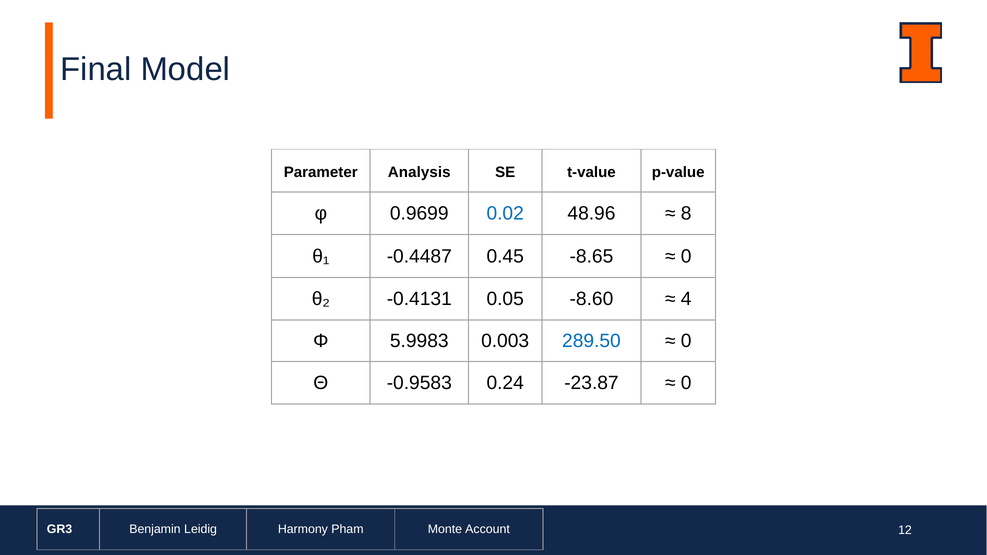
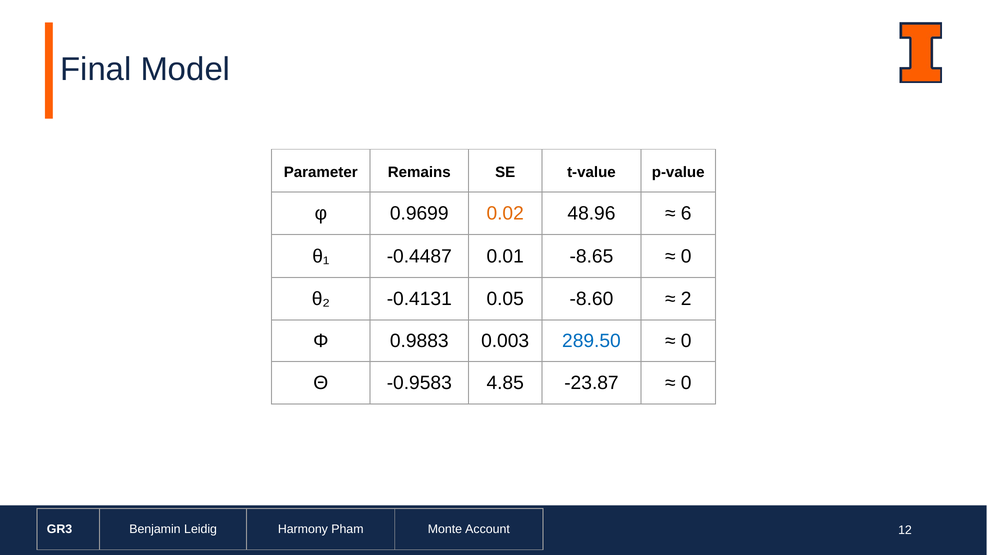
Analysis: Analysis -> Remains (419, 172)
0.02 colour: blue -> orange (505, 214)
8: 8 -> 6 (686, 214)
0.45: 0.45 -> 0.01 (505, 256)
4: 4 -> 2 (686, 299)
5.9983: 5.9983 -> 0.9883 (419, 341)
0.24: 0.24 -> 4.85 (505, 383)
